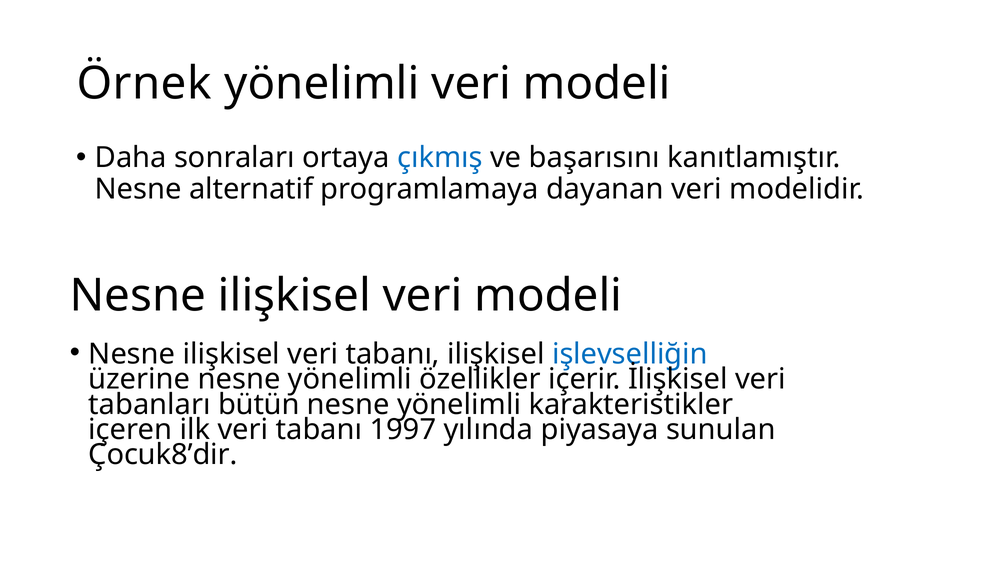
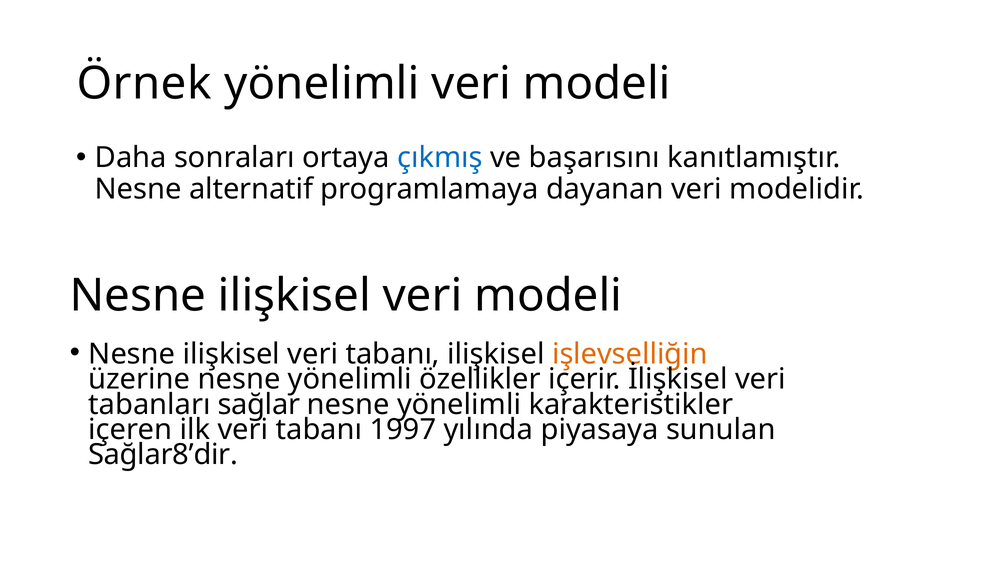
işlevselliğin colour: blue -> orange (630, 354)
bütün: bütün -> sağlar (259, 405)
Çocuk8’dir: Çocuk8’dir -> Sağlar8’dir (163, 455)
